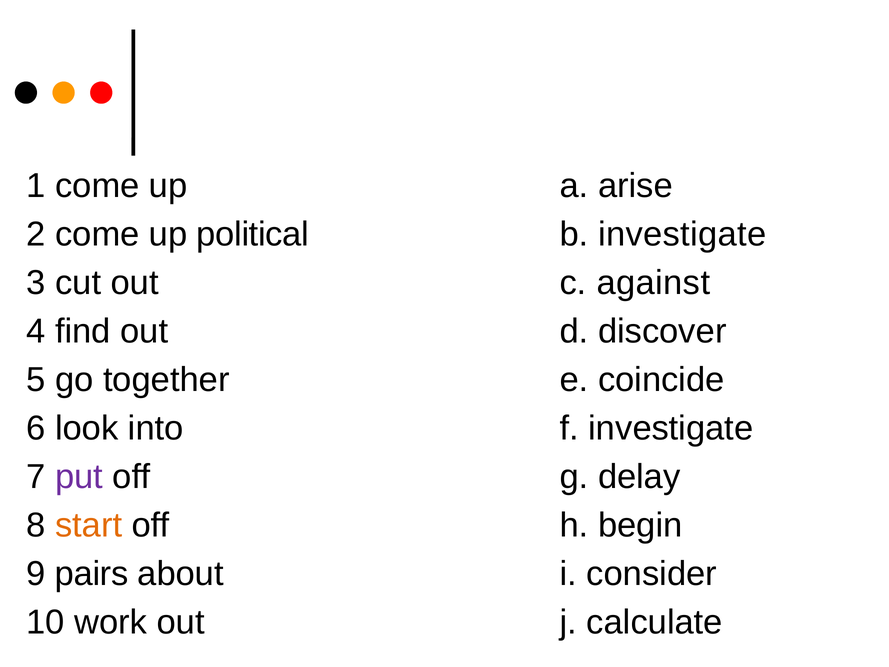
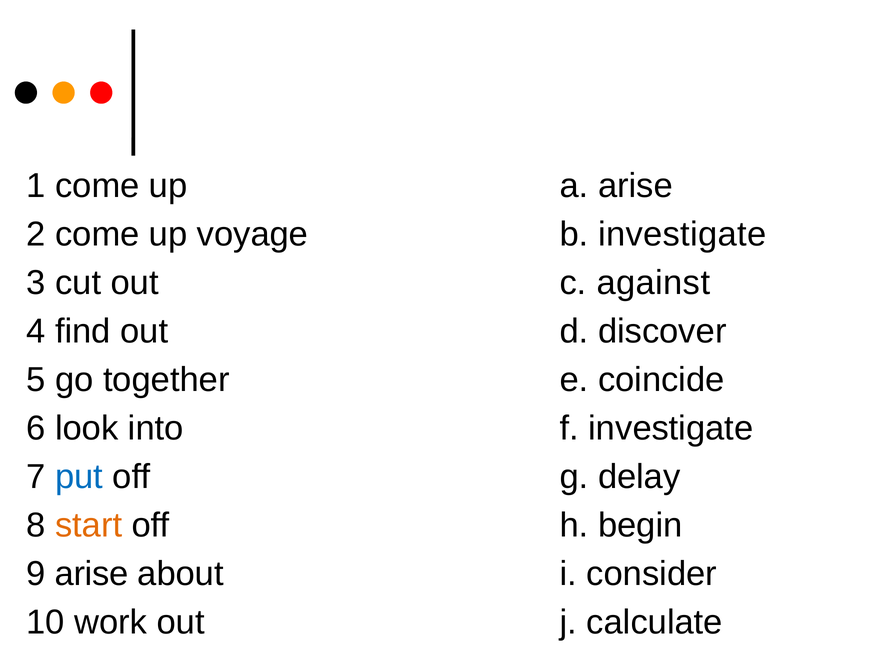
political: political -> voyage (253, 234)
put colour: purple -> blue (79, 477)
9 pairs: pairs -> arise (92, 573)
